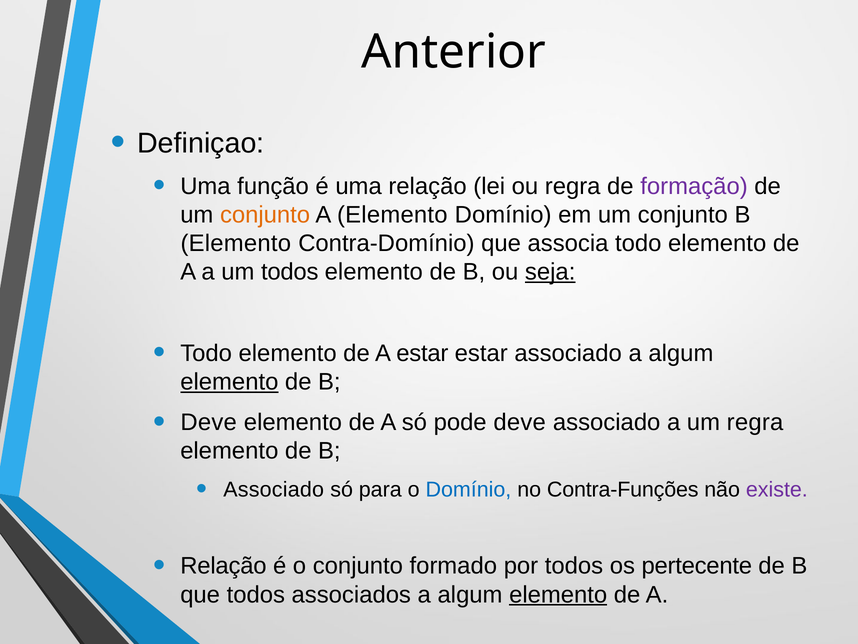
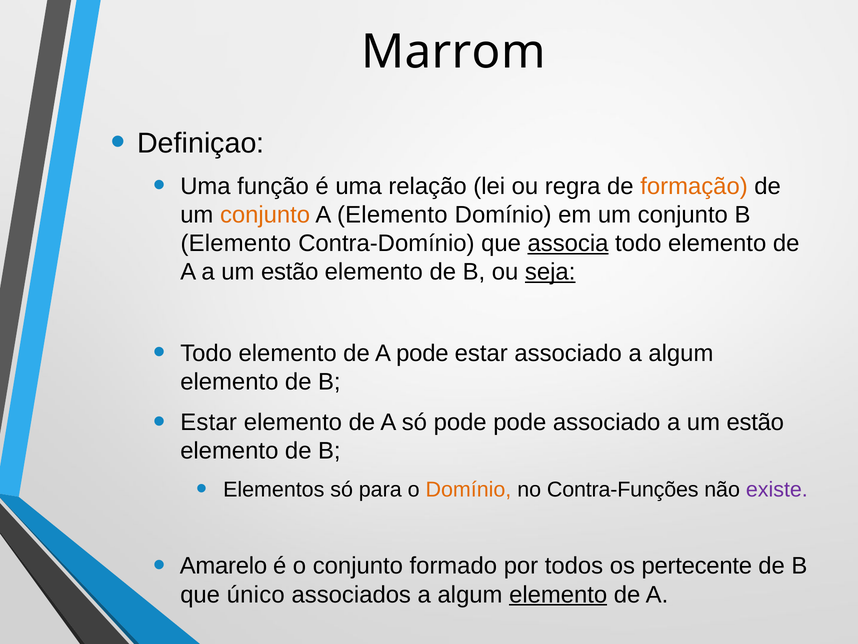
Anterior: Anterior -> Marrom (453, 52)
formação colour: purple -> orange (694, 186)
associa underline: none -> present (568, 243)
A a um todos: todos -> estão (290, 272)
A estar: estar -> pode (422, 353)
elemento underline: present -> none (229, 382)
Deve: Deve -> Estar (209, 422)
pode deve: deve -> pode (520, 422)
associado a um regra: regra -> estão (755, 422)
Associado: Associado -> Elementos (274, 489)
Domínio colour: blue -> orange (468, 489)
Relação: Relação -> Amarelo (223, 566)
que todos: todos -> único (256, 594)
